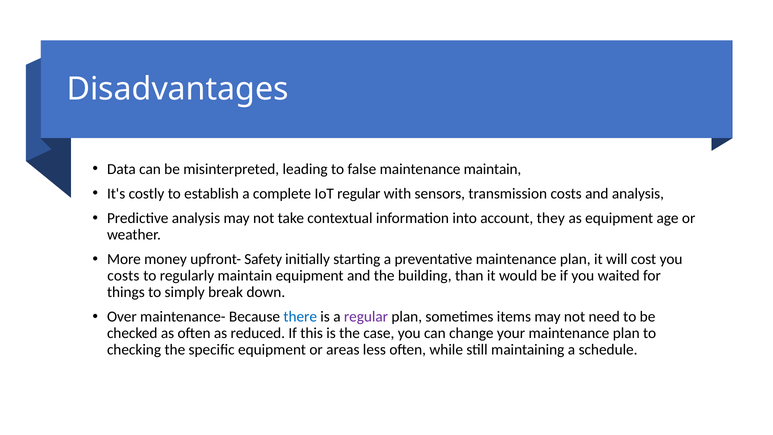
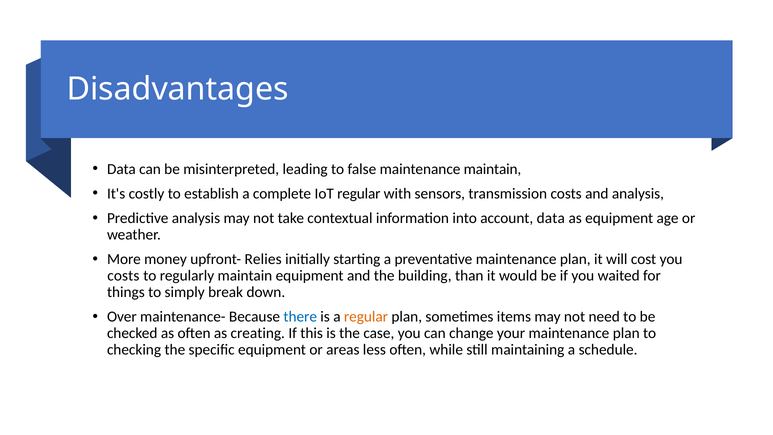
account they: they -> data (551, 218)
Safety: Safety -> Relies (263, 259)
regular colour: purple -> orange (366, 317)
reduced: reduced -> creating (258, 333)
